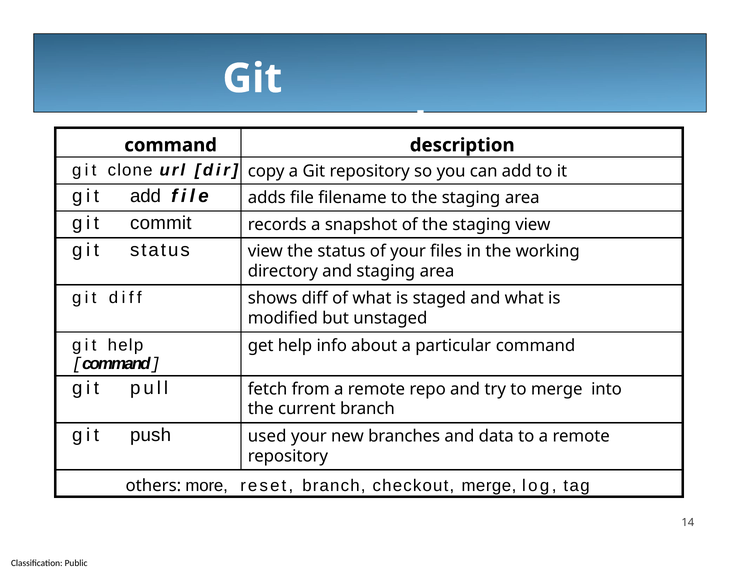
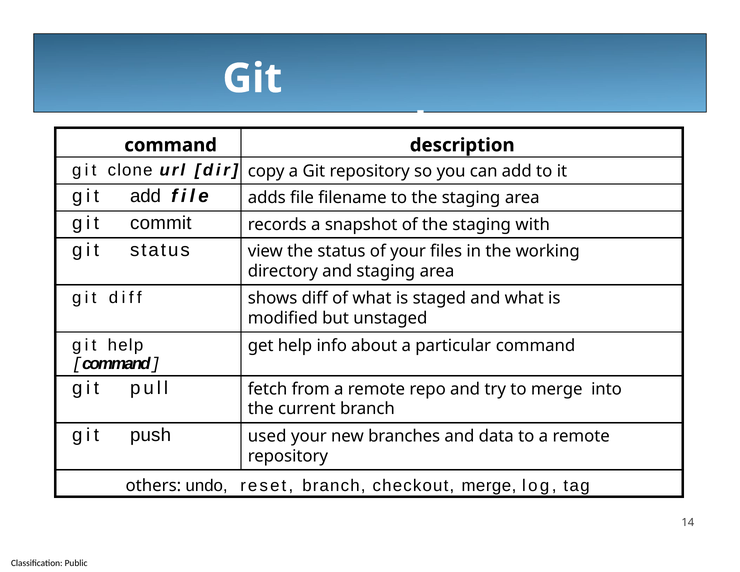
staging view: view -> with (533, 225)
more: more -> undo (207, 485)
